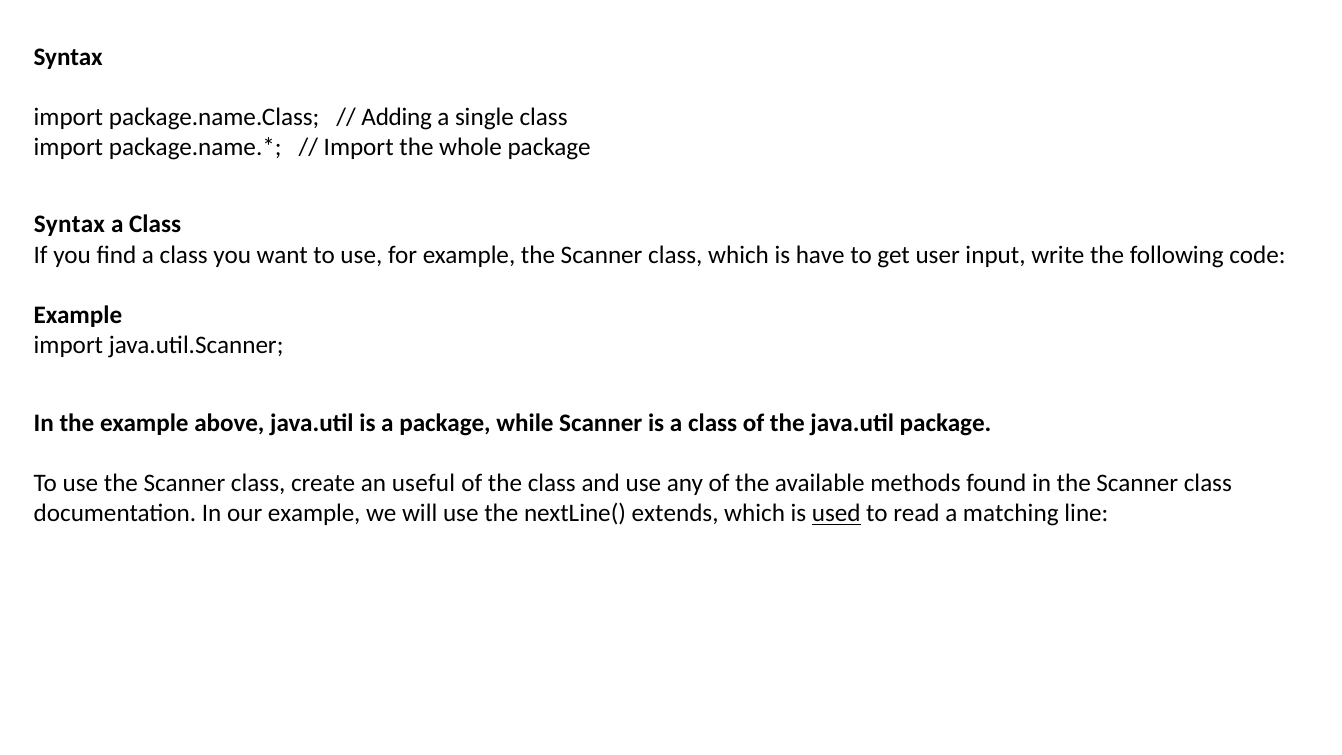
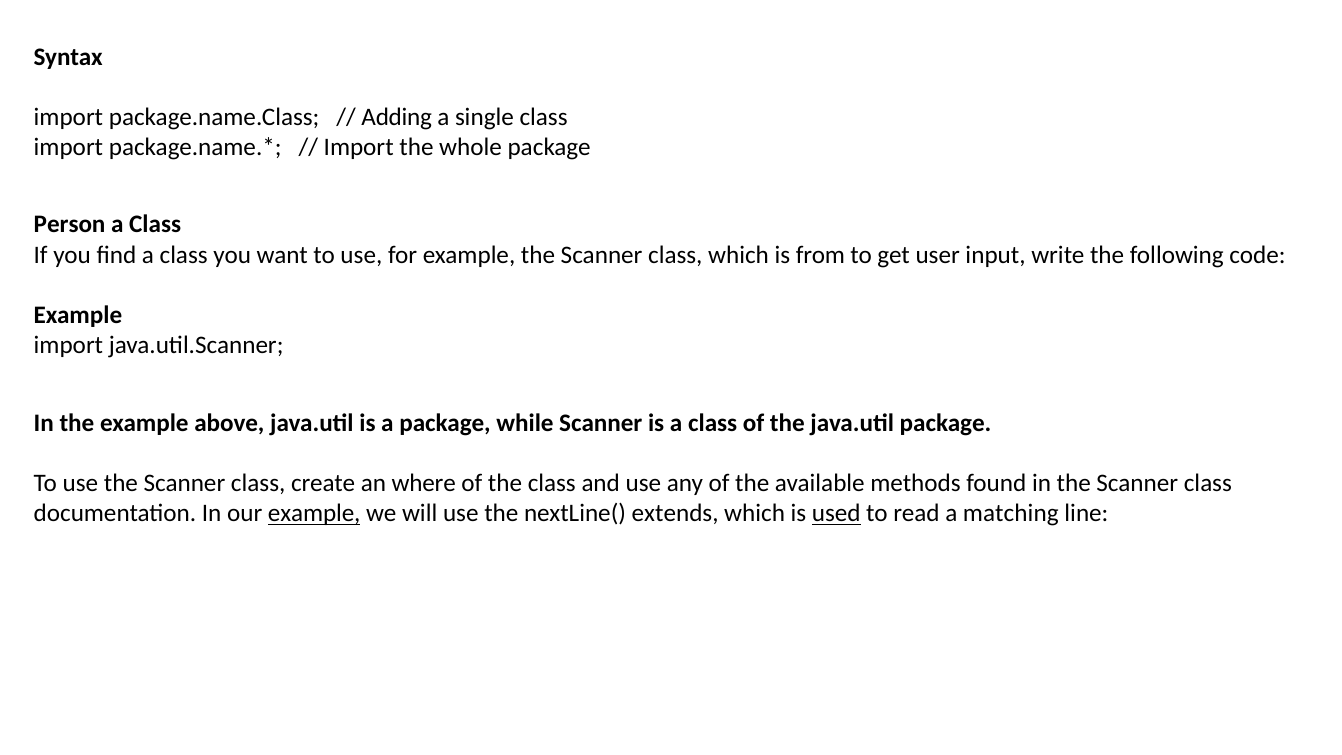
Syntax: Syntax -> Person (70, 225)
have: have -> from (820, 255)
useful: useful -> where (424, 483)
example underline: none -> present (314, 513)
